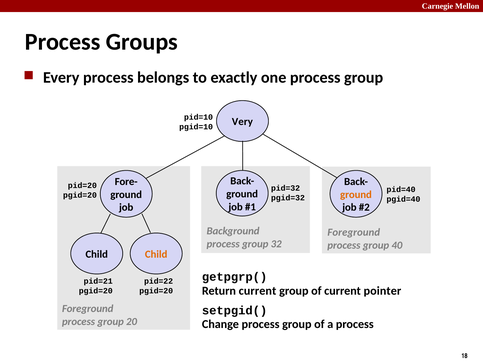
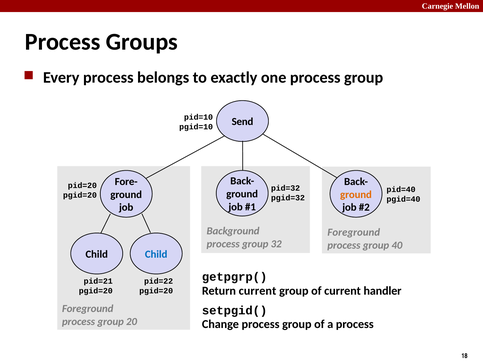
Very: Very -> Send (242, 122)
Child colour: orange -> blue (156, 254)
pointer: pointer -> handler (383, 291)
